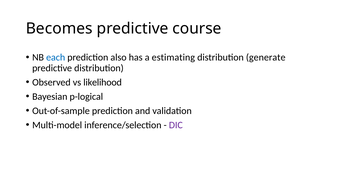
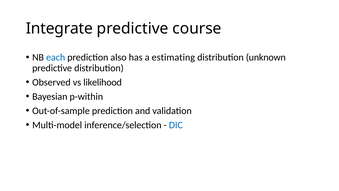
Becomes: Becomes -> Integrate (59, 28)
generate: generate -> unknown (266, 57)
p-logical: p-logical -> p-within (86, 96)
DIC colour: purple -> blue (176, 125)
